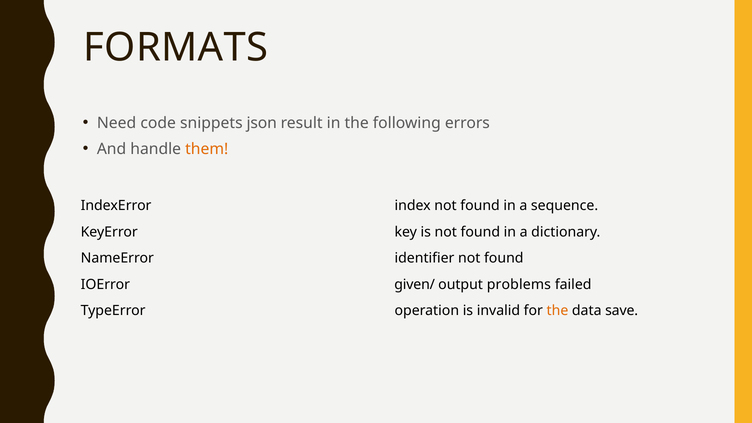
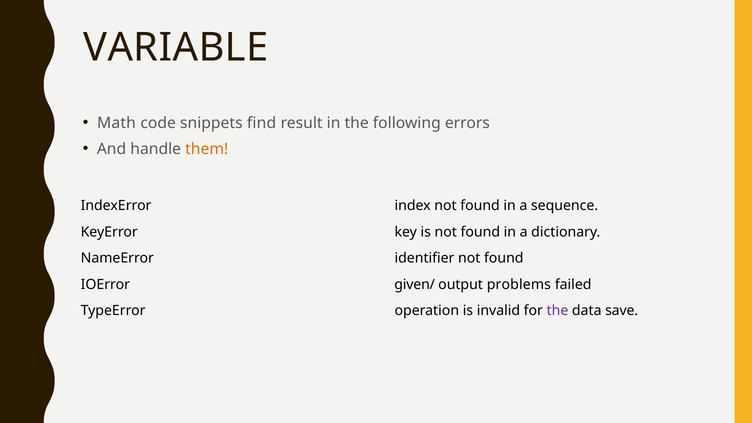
FORMATS: FORMATS -> VARIABLE (176, 48)
Need: Need -> Math (117, 123)
json: json -> find (262, 123)
the colour: orange -> purple (557, 311)
